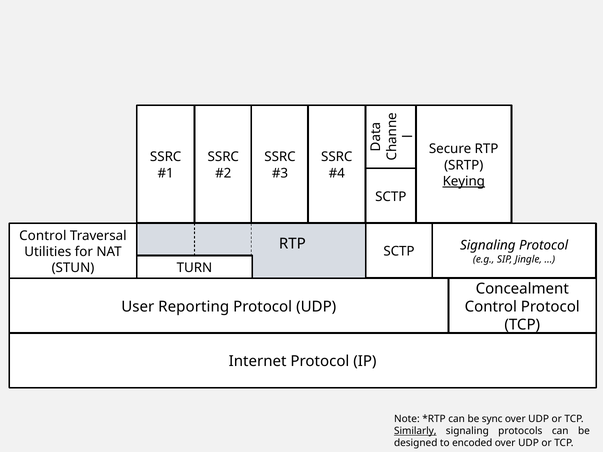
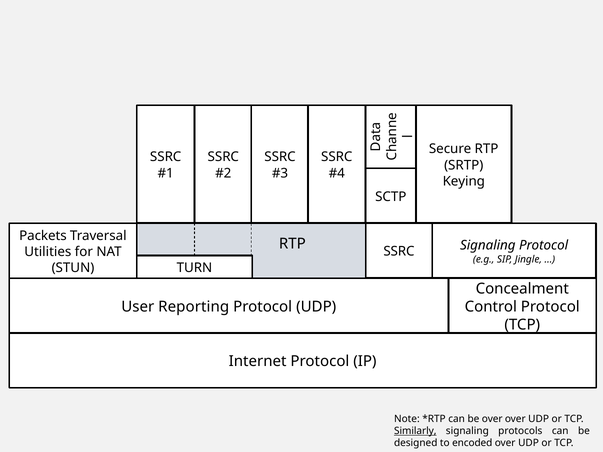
Keying underline: present -> none (464, 181)
Control: Control -> Packets (43, 236)
SCTP: SCTP -> SSRC (399, 252)
be sync: sync -> over (492, 419)
